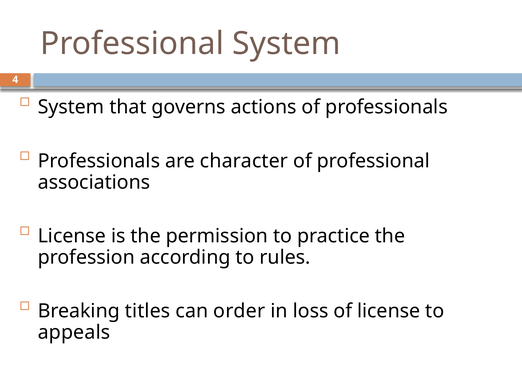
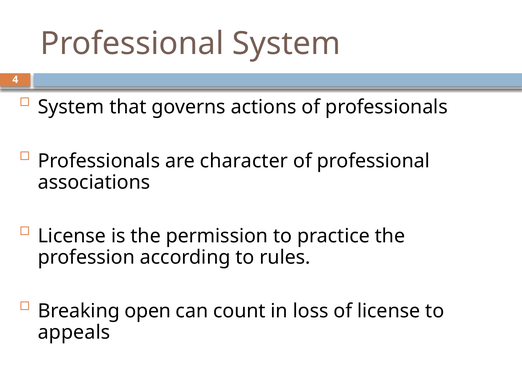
titles: titles -> open (148, 311)
order: order -> count (239, 311)
